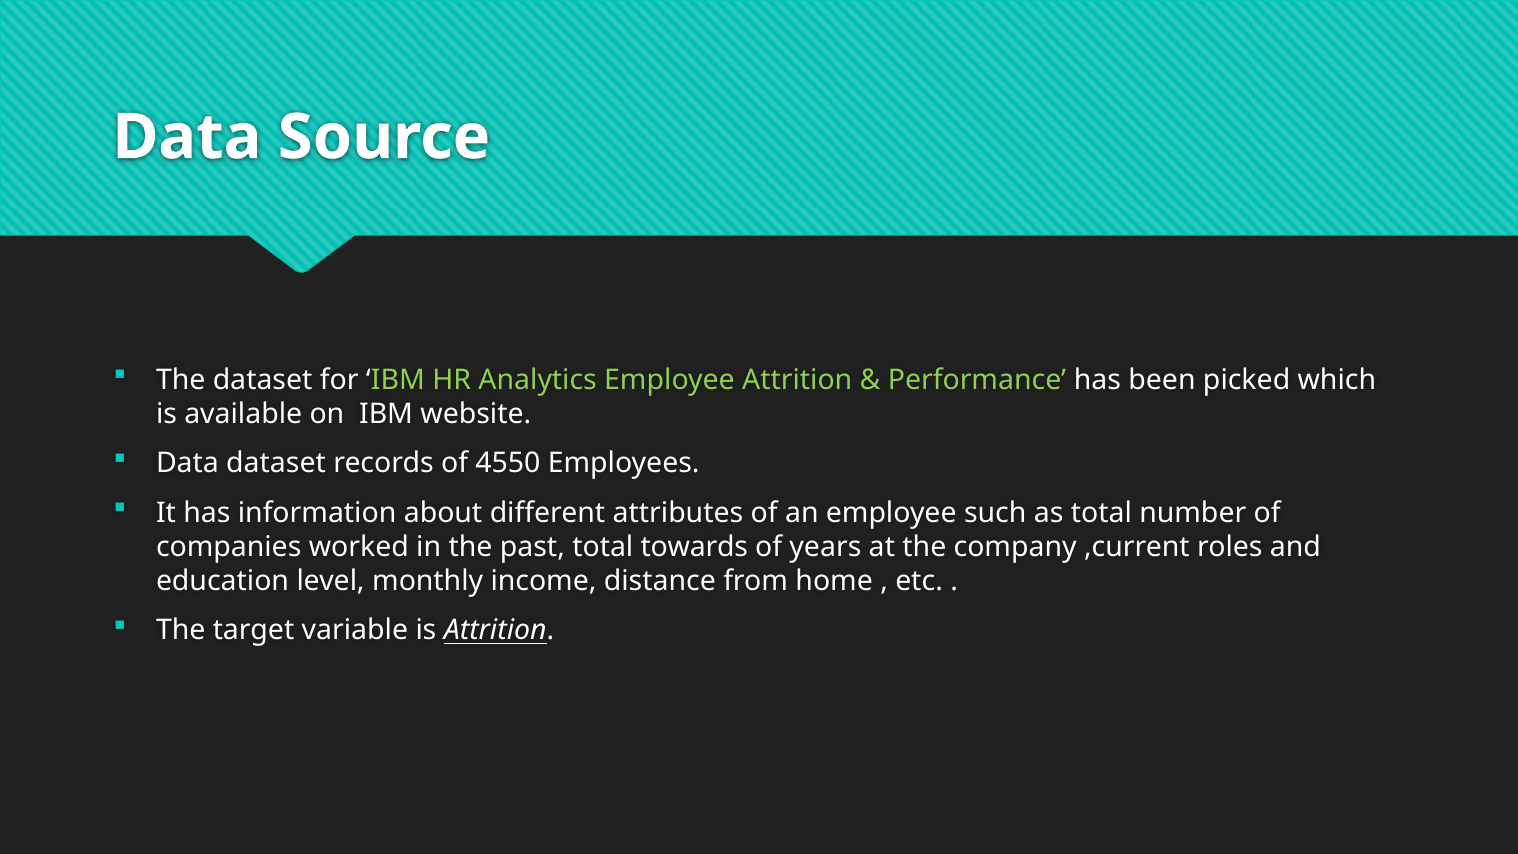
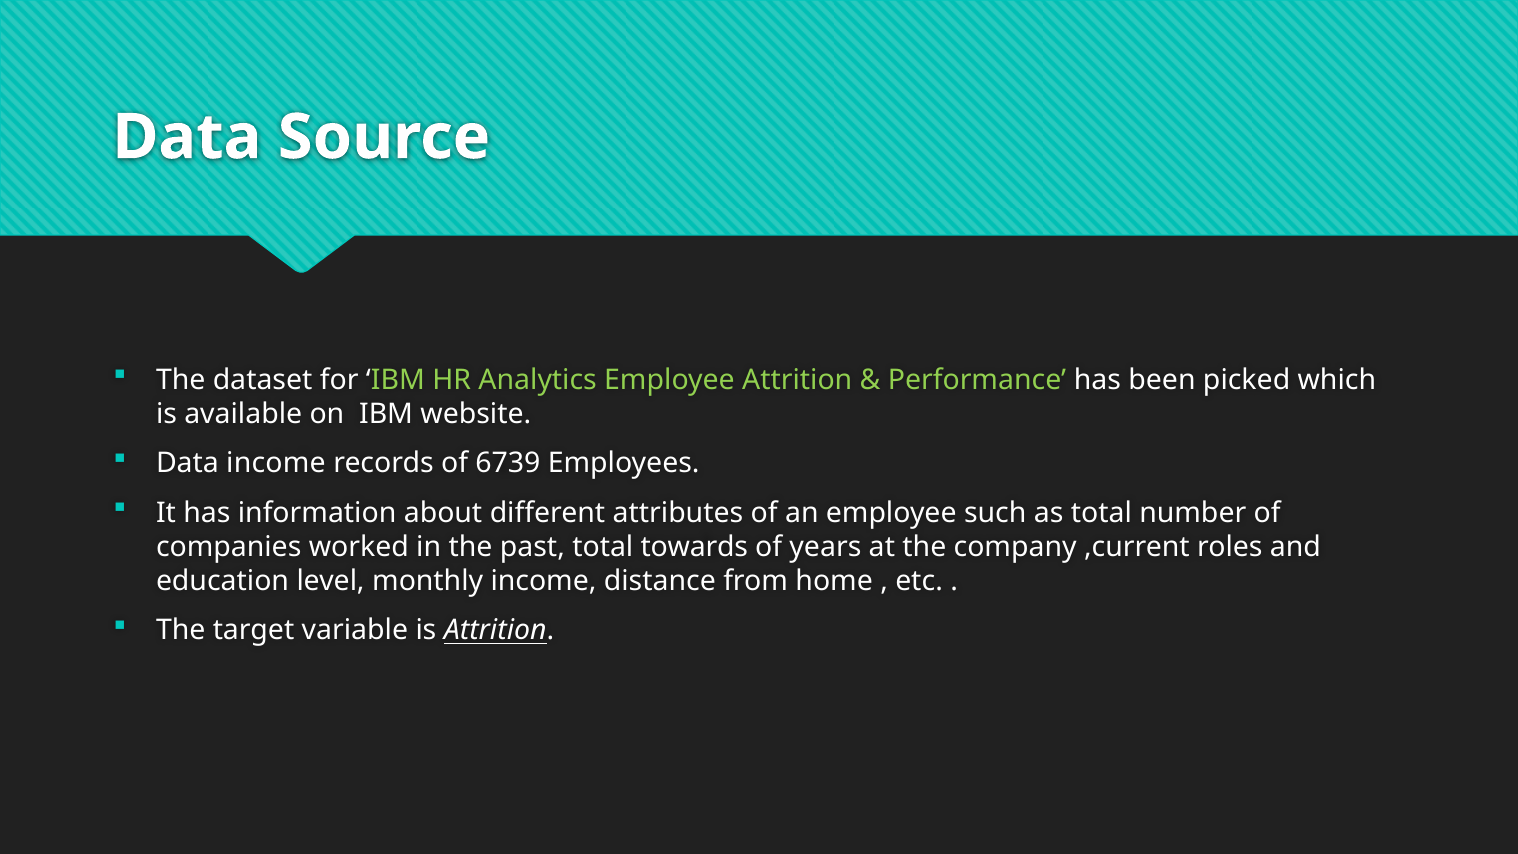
Data dataset: dataset -> income (276, 463)
4550: 4550 -> 6739 (508, 463)
